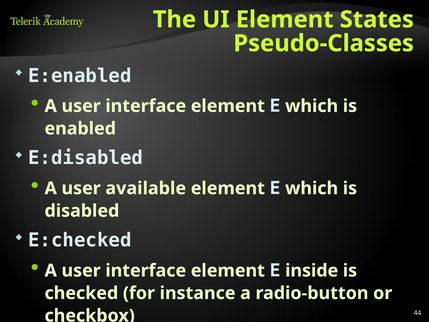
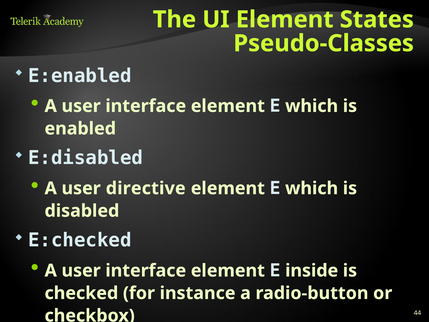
available: available -> directive (146, 188)
